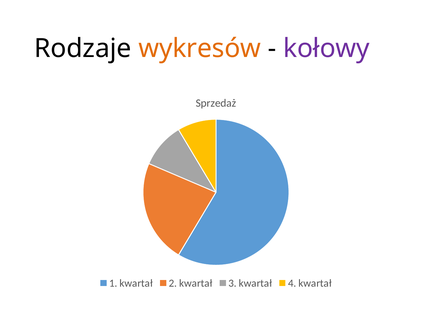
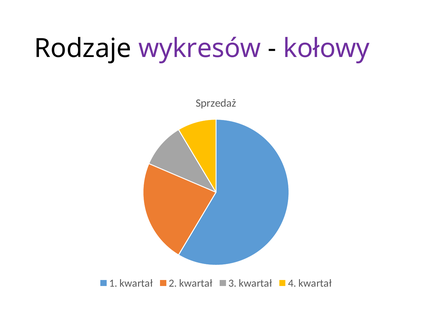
wykresów colour: orange -> purple (200, 48)
